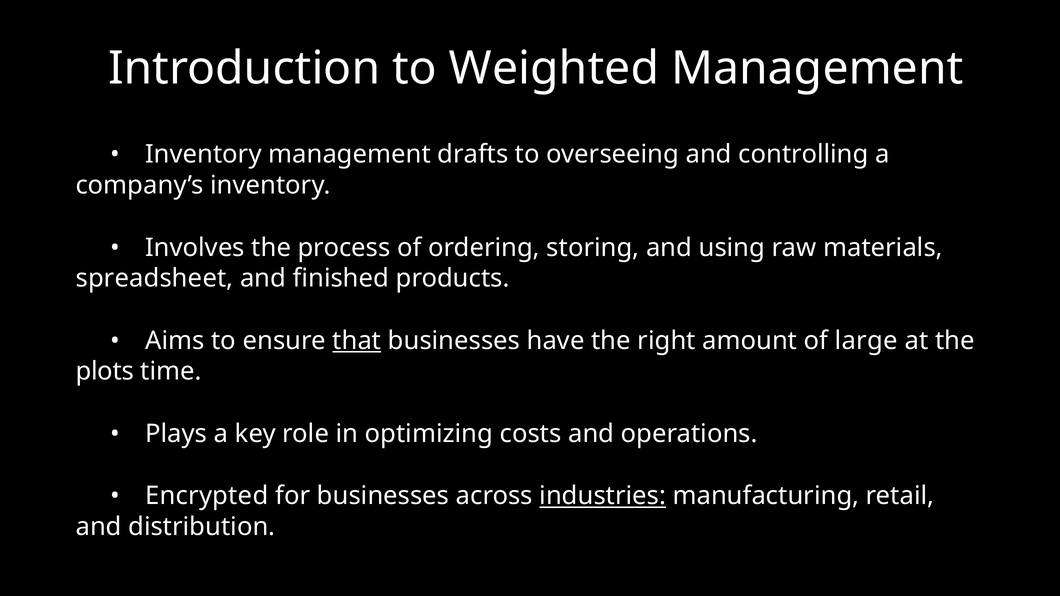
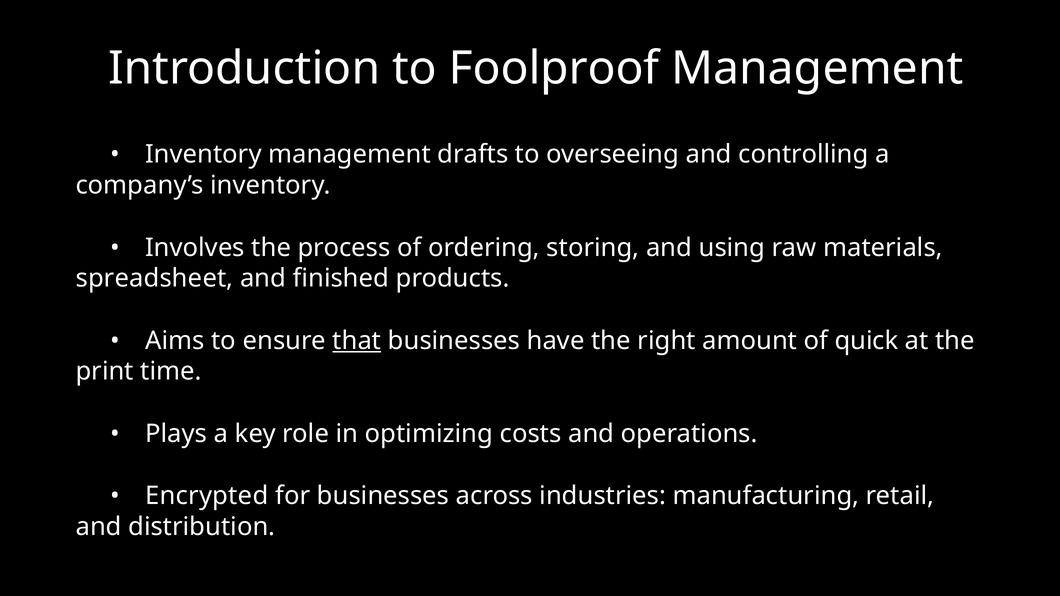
Weighted: Weighted -> Foolproof (554, 68)
large: large -> quick (867, 341)
plots: plots -> print (105, 372)
industries underline: present -> none (603, 496)
